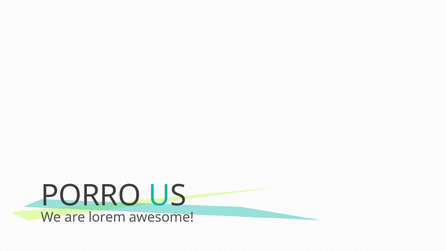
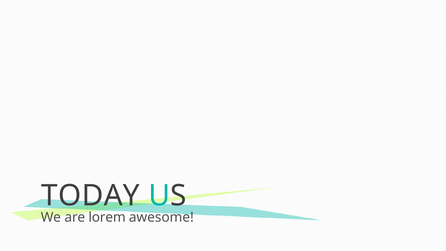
PORRO: PORRO -> TODAY (91, 195)
